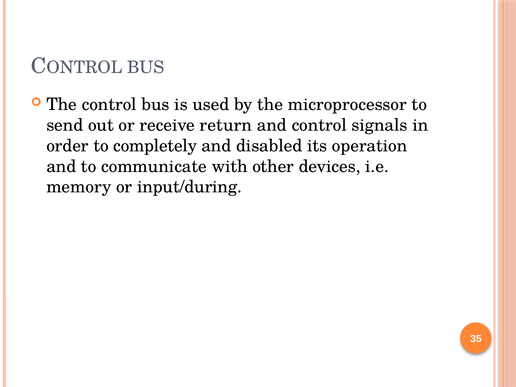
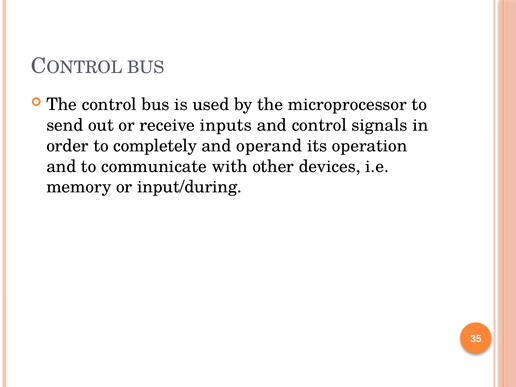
return: return -> inputs (226, 125)
disabled: disabled -> operand (269, 146)
